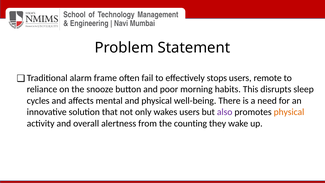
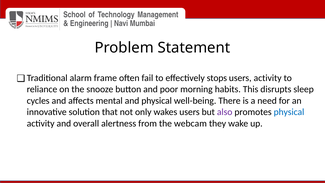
users remote: remote -> activity (268, 78)
physical colour: orange -> blue (289, 112)
counting: counting -> webcam (190, 123)
